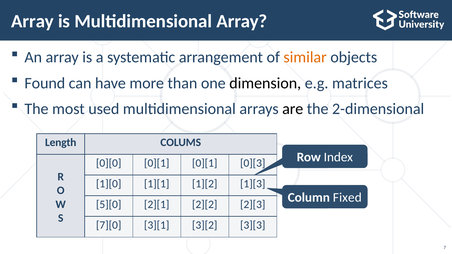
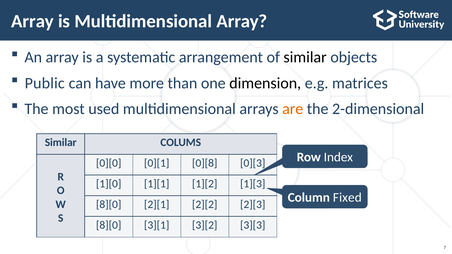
similar colour: orange -> black (305, 57)
Found: Found -> Public (45, 83)
are colour: black -> orange (293, 109)
Length: Length -> Similar (61, 142)
0][1 0][1: 0][1 -> 0][8 (205, 163)
5][0: 5][0 -> 8][0 (109, 205)
7][0: 7][0 -> 8][0 (109, 225)
